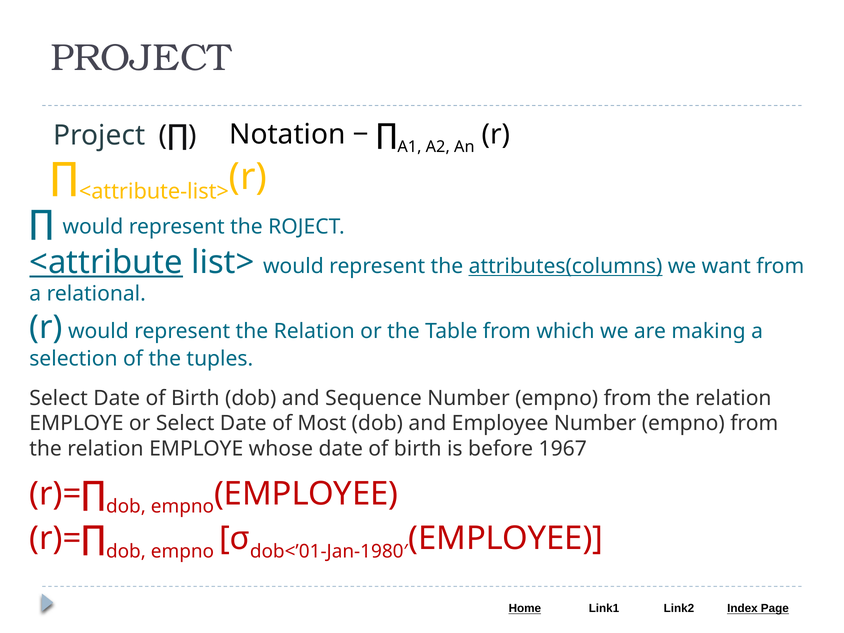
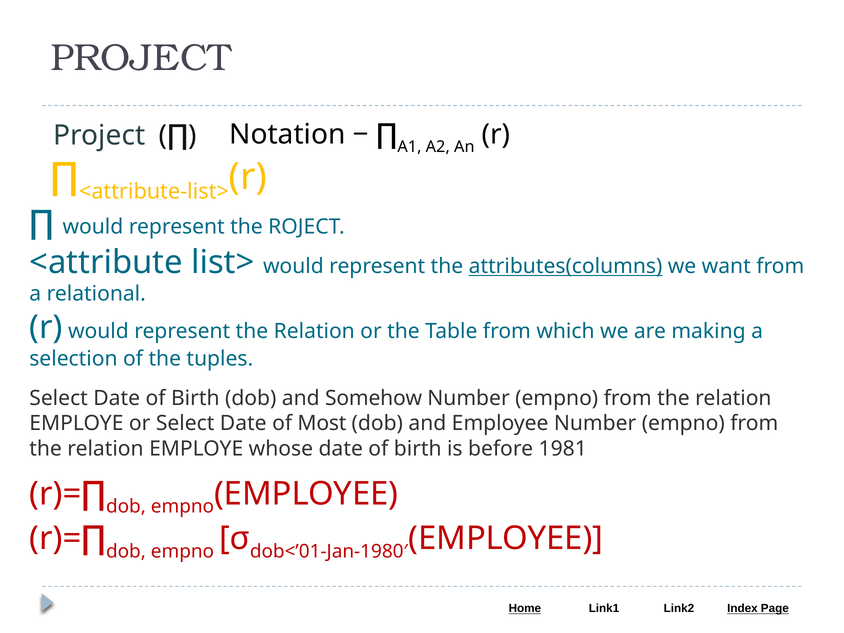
<attribute underline: present -> none (106, 262)
Sequence: Sequence -> Somehow (374, 398)
1967: 1967 -> 1981 (563, 449)
